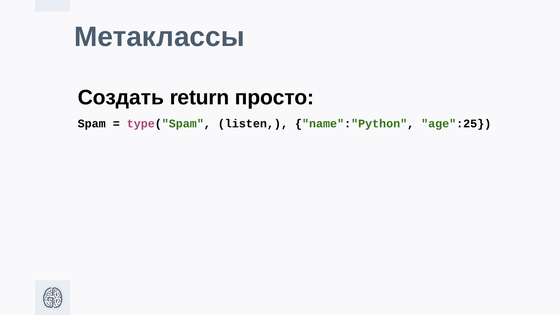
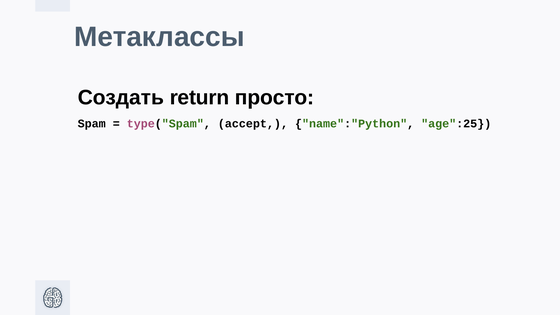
listen: listen -> accept (253, 124)
